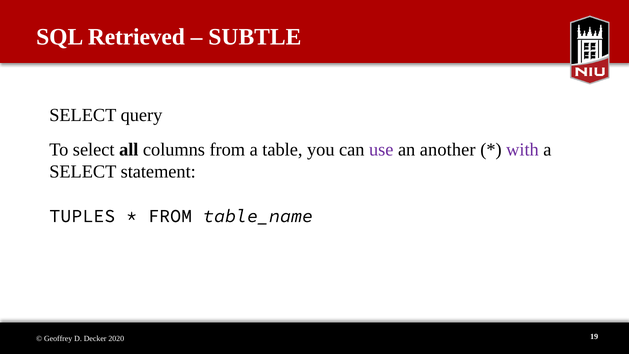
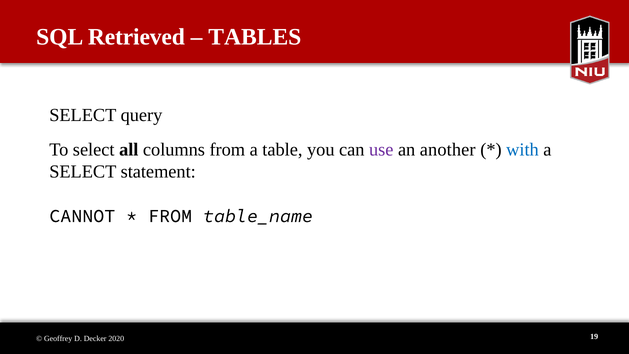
SUBTLE: SUBTLE -> TABLES (255, 37)
with colour: purple -> blue (522, 150)
TUPLES: TUPLES -> CANNOT (82, 216)
